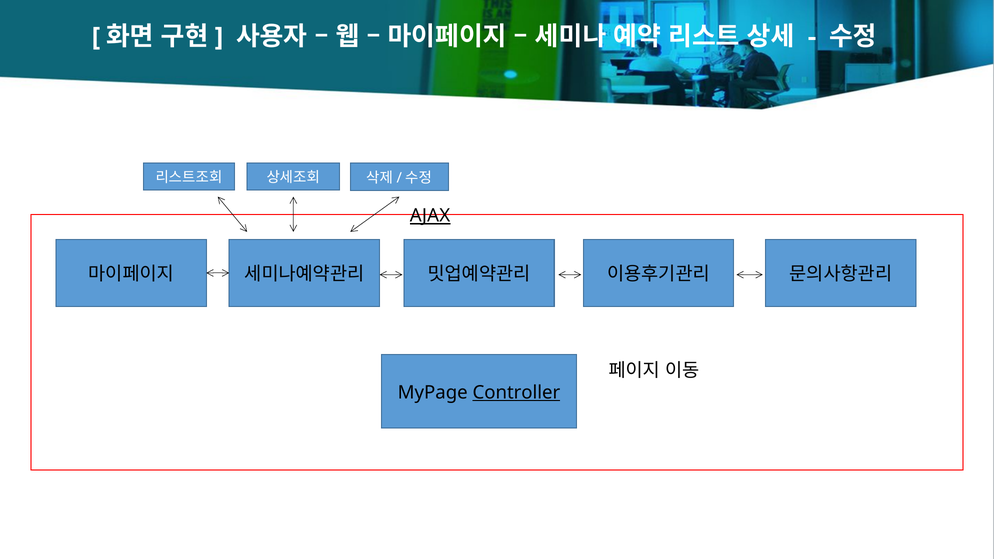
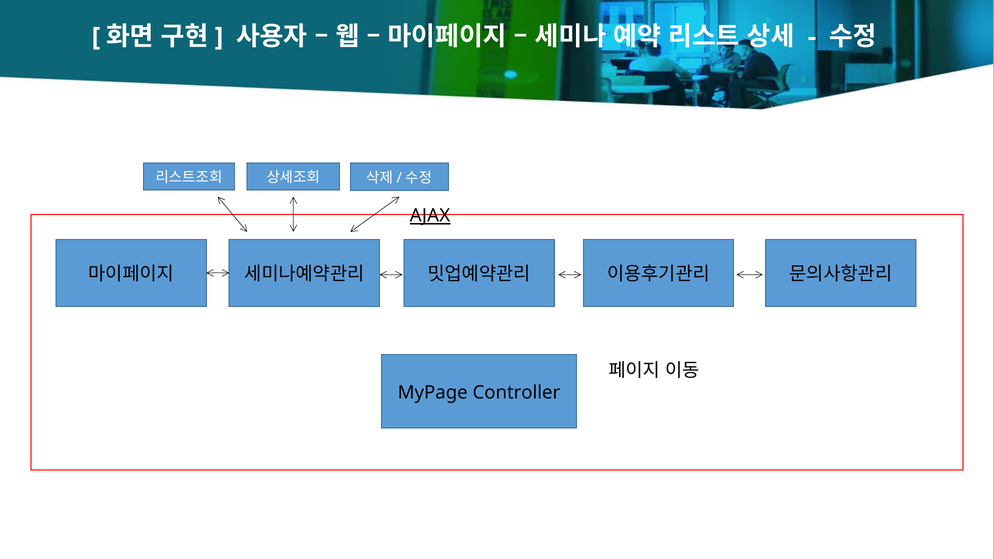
Controller underline: present -> none (516, 393)
